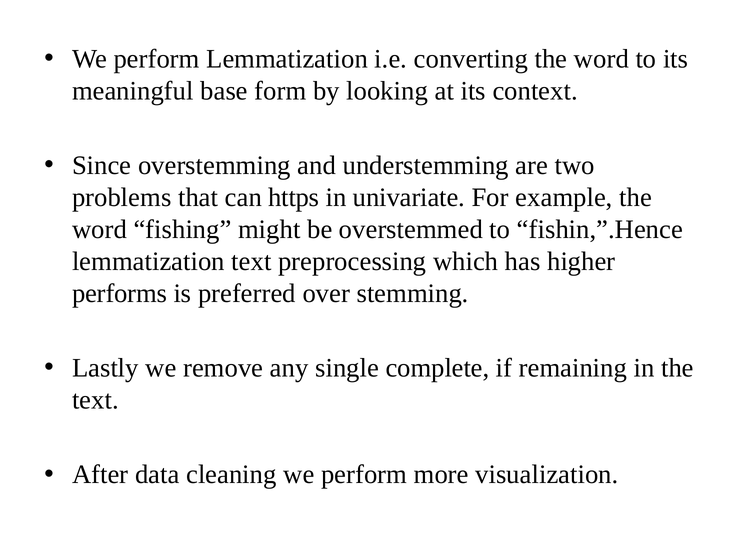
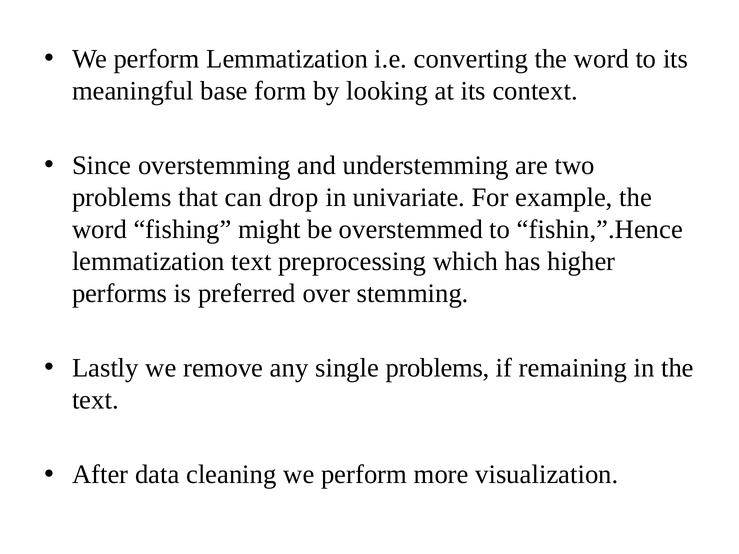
https: https -> drop (294, 198)
single complete: complete -> problems (438, 368)
